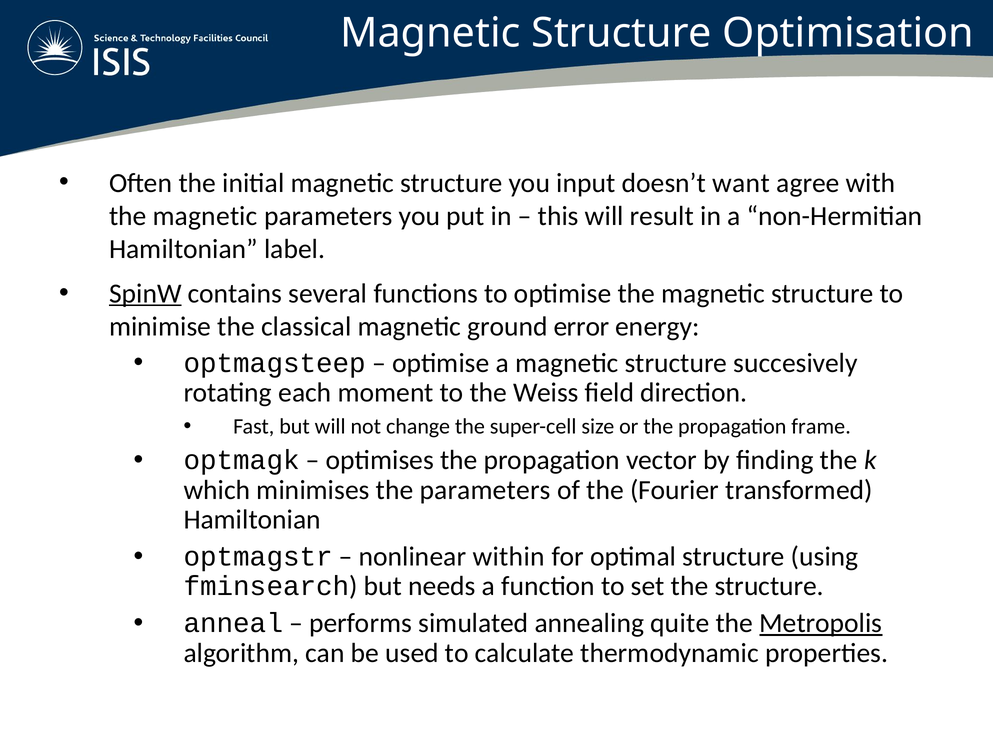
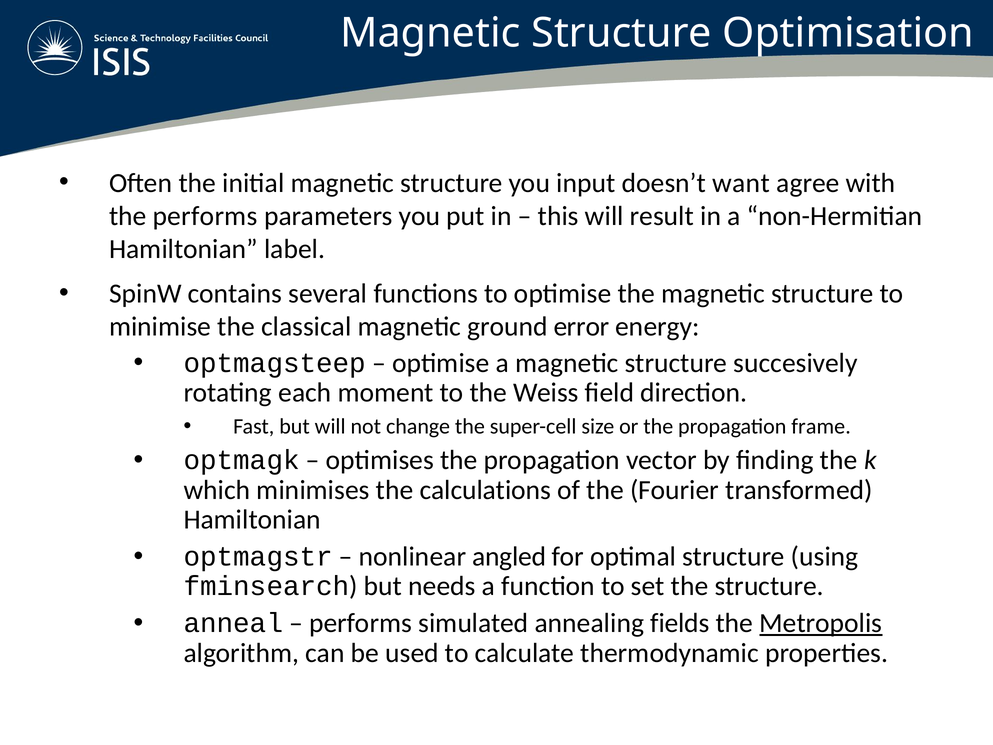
magnetic: magnetic -> performs (205, 216)
SpinW underline: present -> none (145, 293)
the parameters: parameters -> calculations (485, 490)
within: within -> angled (509, 556)
quite: quite -> fields (680, 623)
